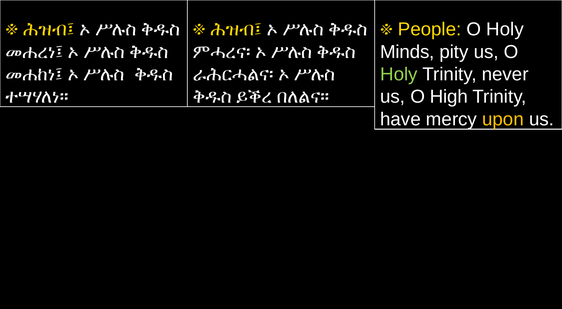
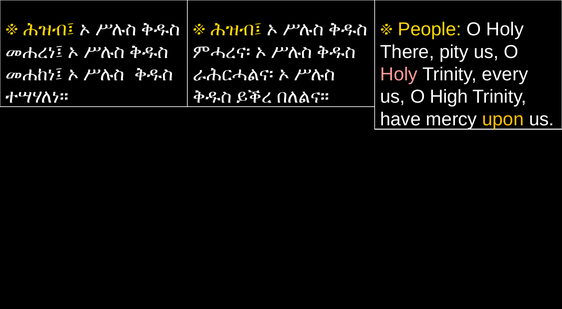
Minds: Minds -> There (407, 52)
Holy colour: light green -> pink (399, 74)
never: never -> every (505, 74)
